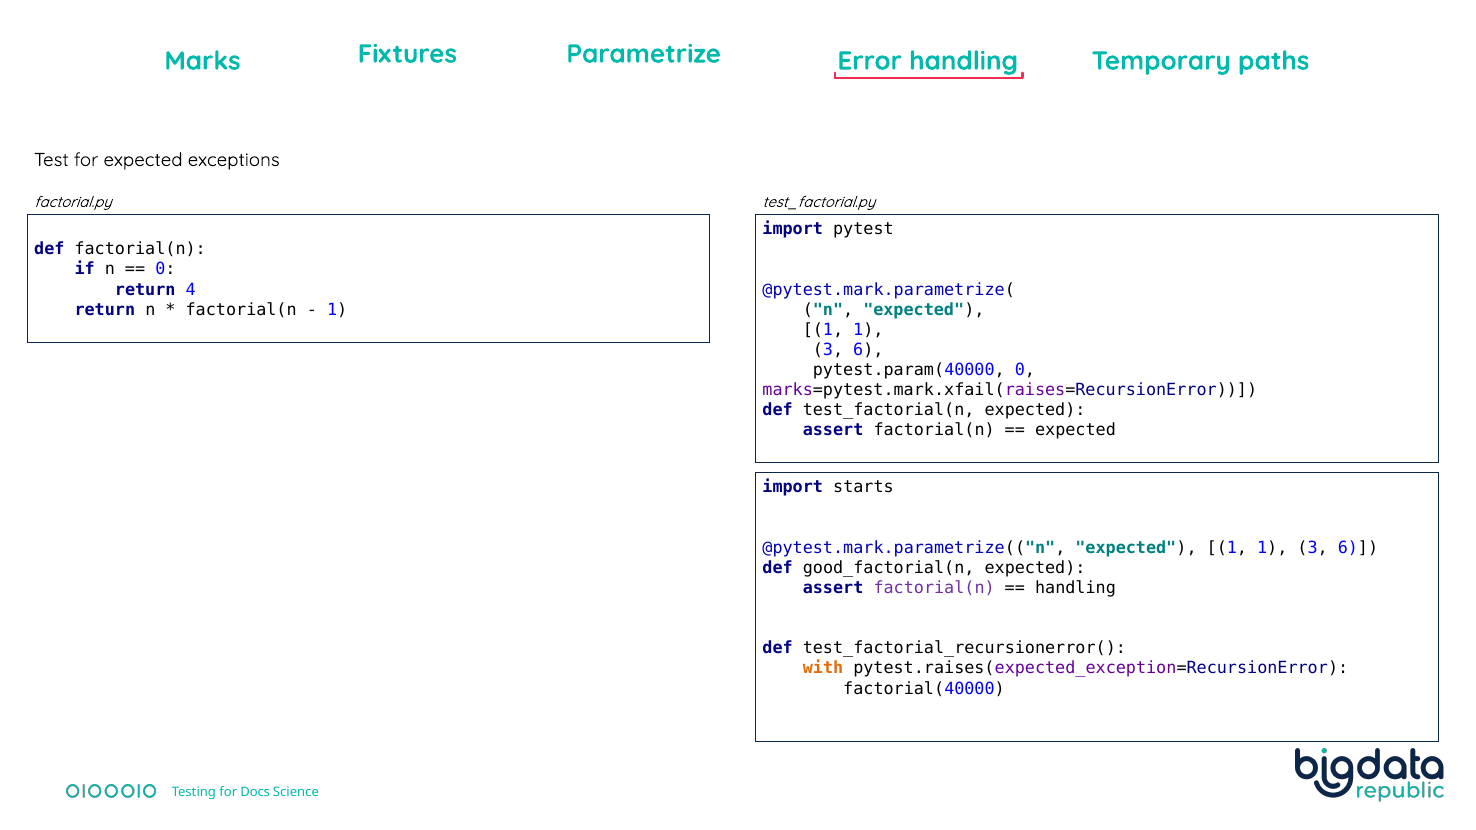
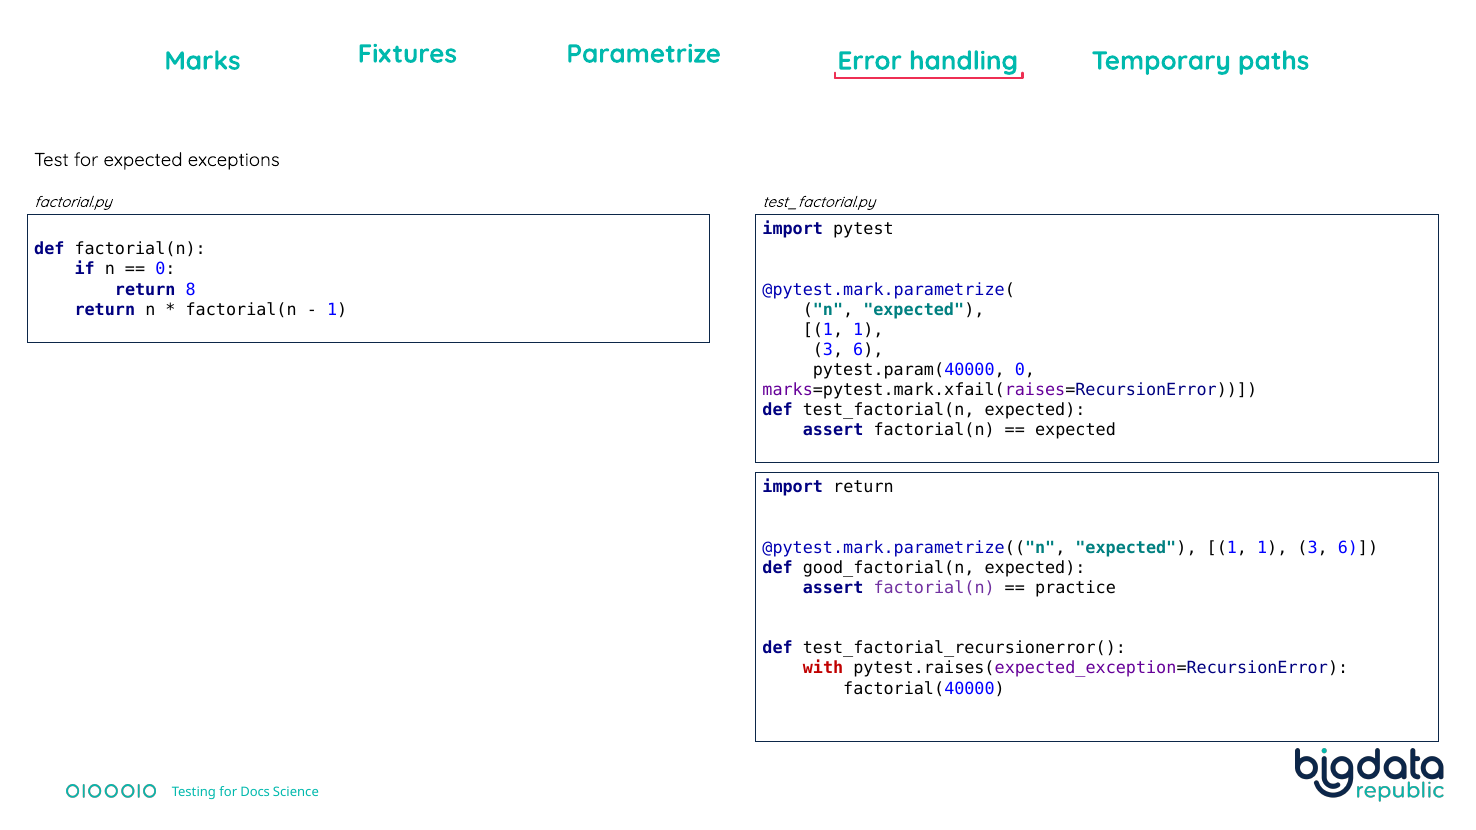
4: 4 -> 8 (191, 290)
import starts: starts -> return (863, 487)
handling: handling -> practice (1075, 588)
with colour: orange -> red (823, 669)
